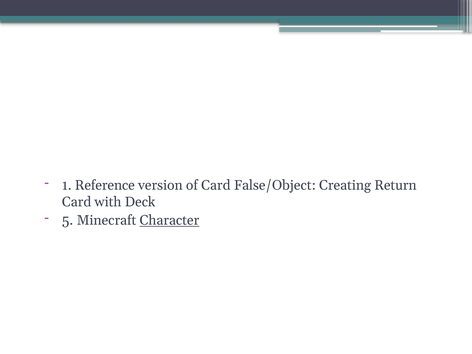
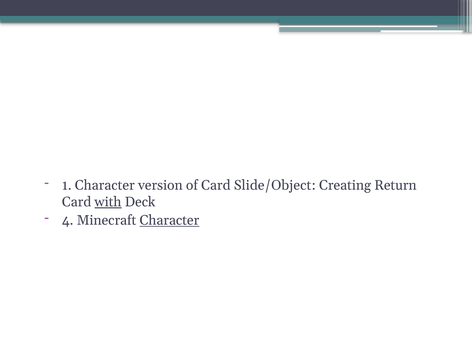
1 Reference: Reference -> Character (105, 185)
False/Object: False/Object -> Slide/Object (275, 185)
with underline: none -> present (108, 202)
5: 5 -> 4 (68, 220)
